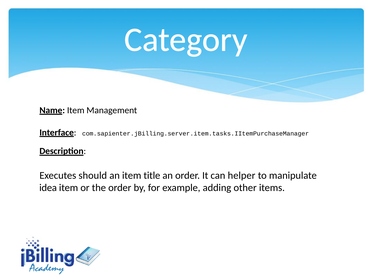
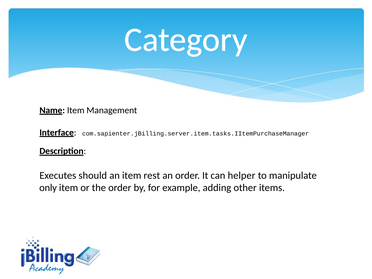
title: title -> rest (152, 175)
idea: idea -> only (48, 188)
